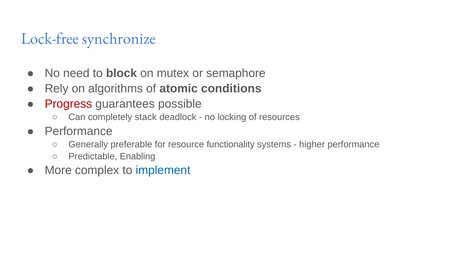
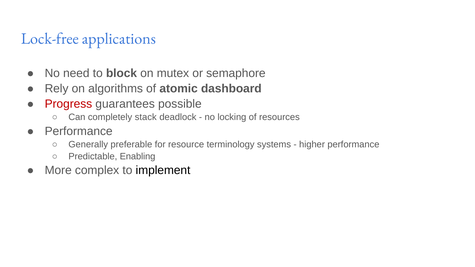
synchronize: synchronize -> applications (119, 39)
conditions: conditions -> dashboard (231, 89)
functionality: functionality -> terminology (231, 145)
implement colour: blue -> black (163, 170)
